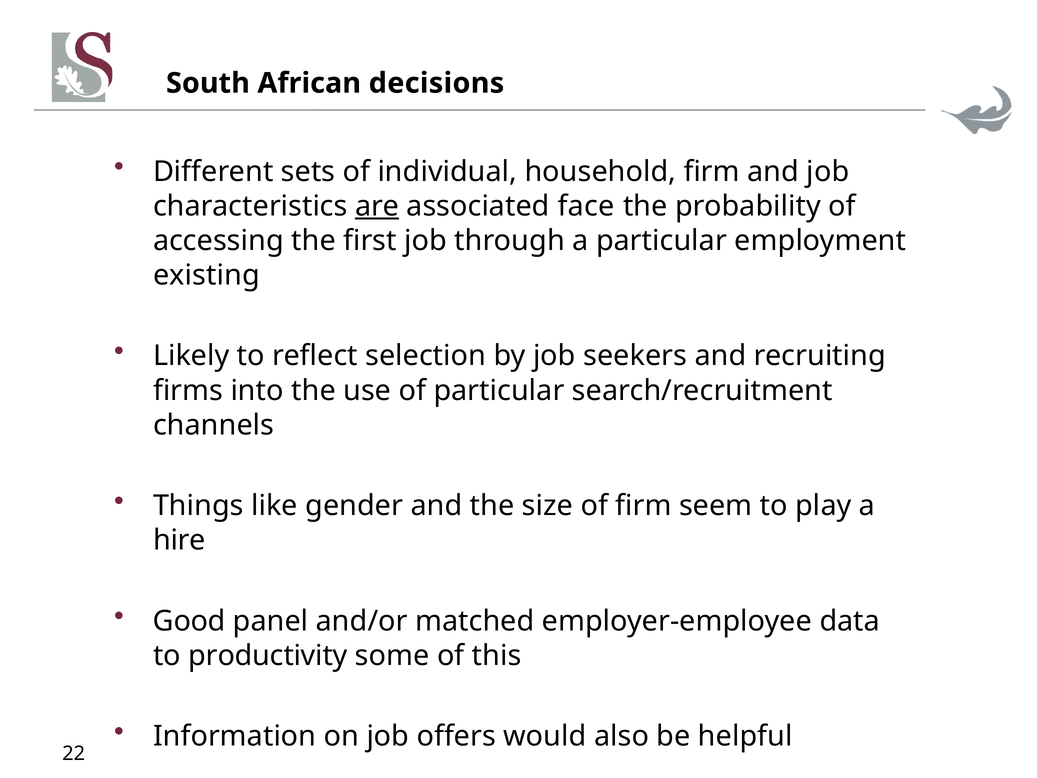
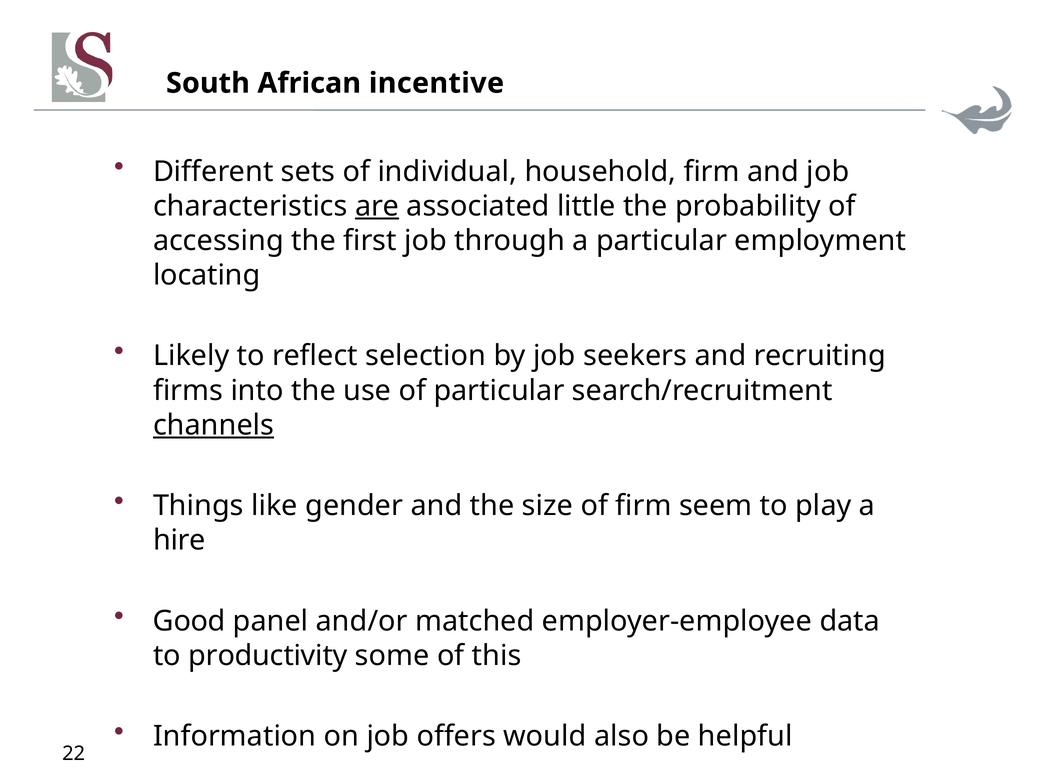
decisions: decisions -> incentive (436, 83)
face: face -> little (586, 206)
existing: existing -> locating (207, 275)
channels underline: none -> present (214, 425)
